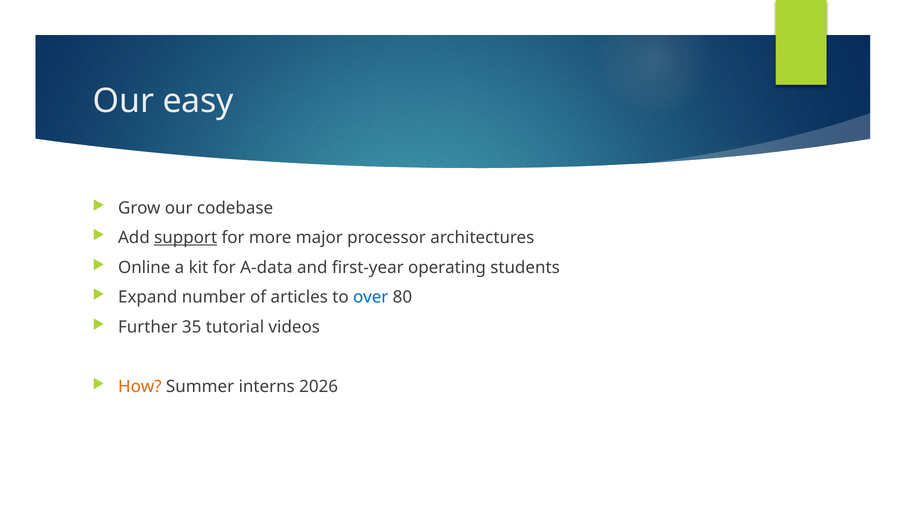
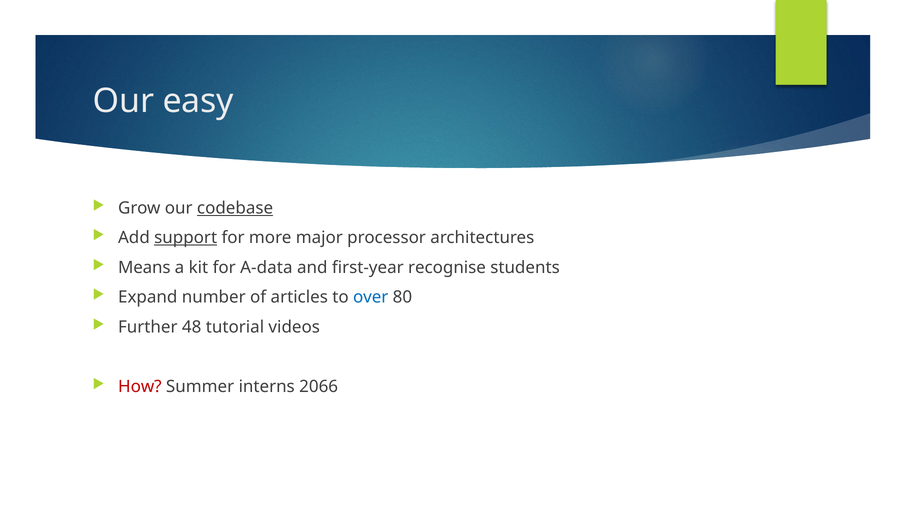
codebase underline: none -> present (235, 208)
Online: Online -> Means (144, 268)
operating: operating -> recognise (447, 268)
35: 35 -> 48 (192, 328)
How colour: orange -> red (140, 387)
2026: 2026 -> 2066 (319, 387)
